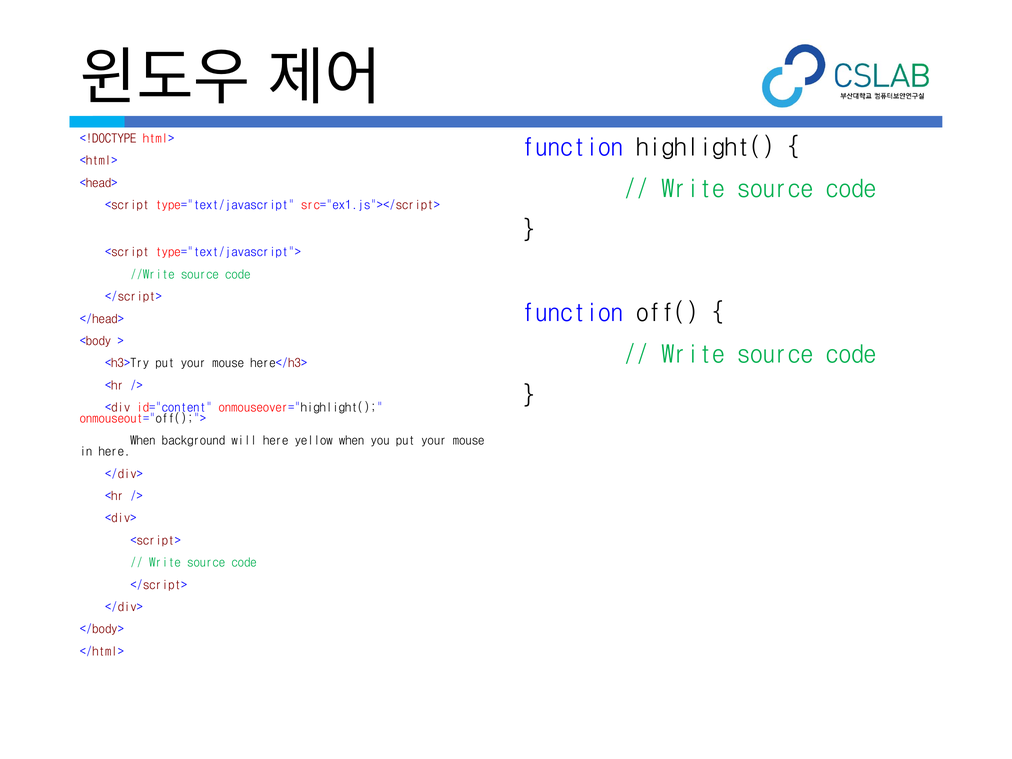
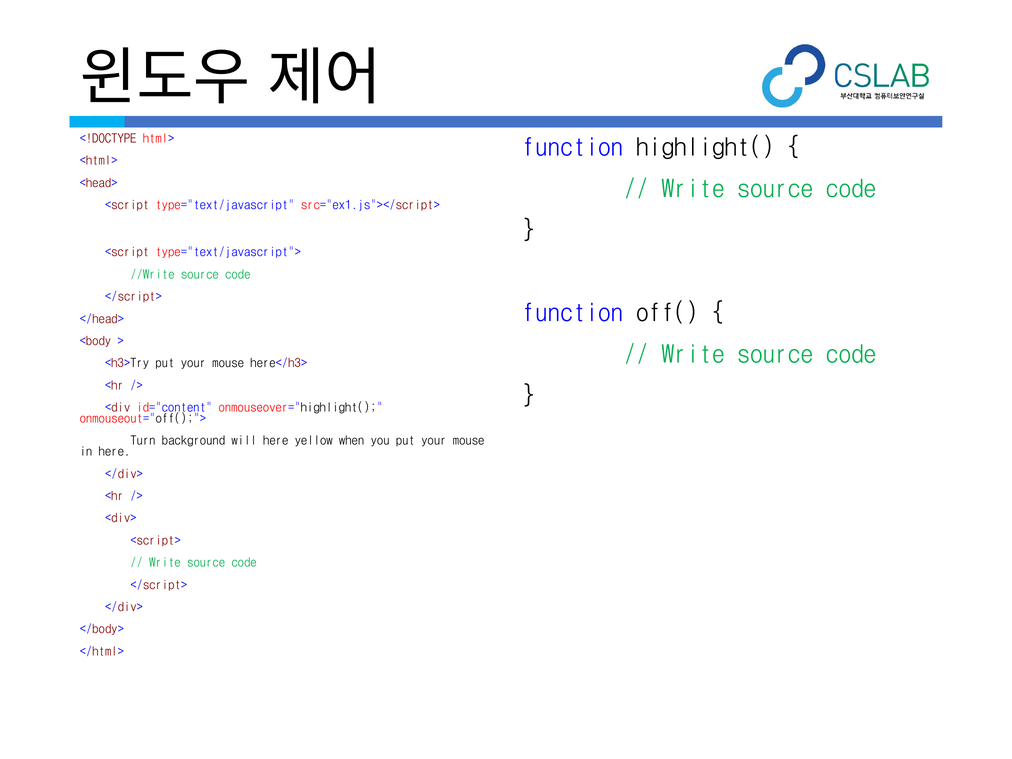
When: When -> Turn (143, 441)
